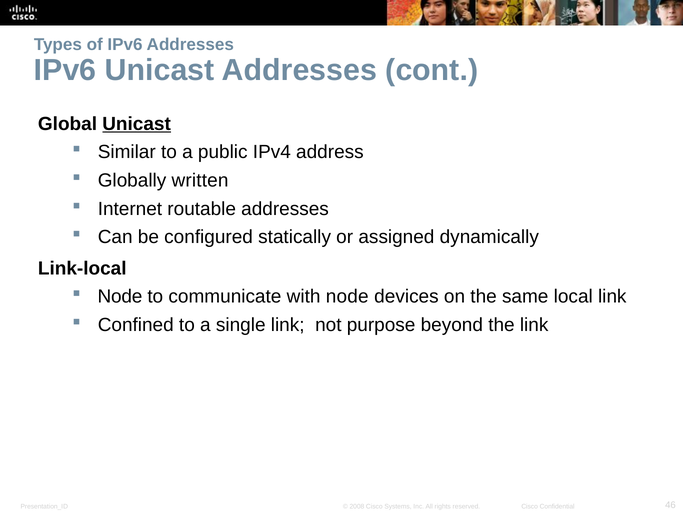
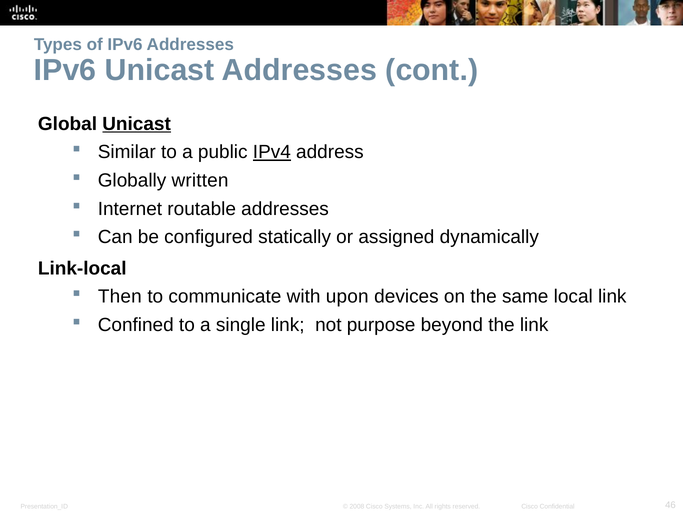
IPv4 underline: none -> present (272, 152)
Node: Node -> Then (120, 296)
with node: node -> upon (347, 296)
